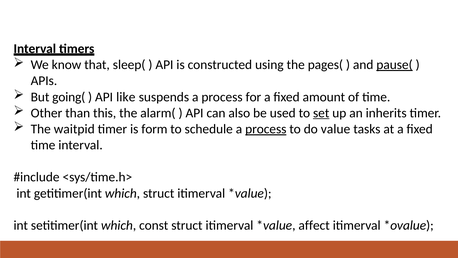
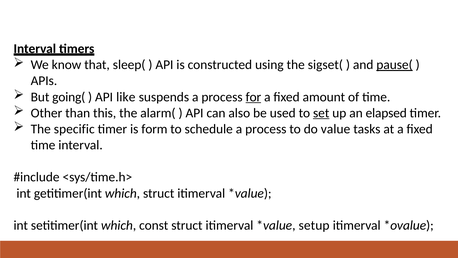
pages(: pages( -> sigset( (325, 65)
for underline: none -> present (253, 97)
inherits: inherits -> elapsed (386, 113)
waitpid: waitpid -> specific (74, 129)
process underline: present -> none (266, 129)
affect: affect -> setup (314, 225)
